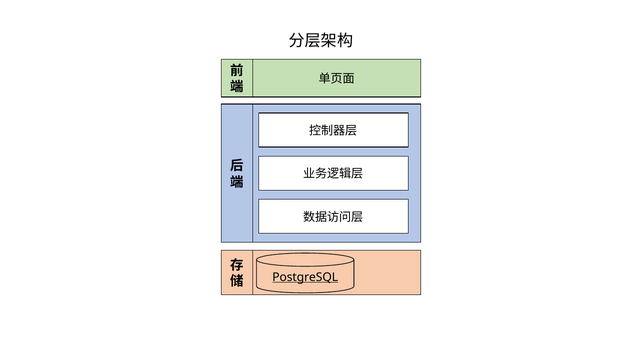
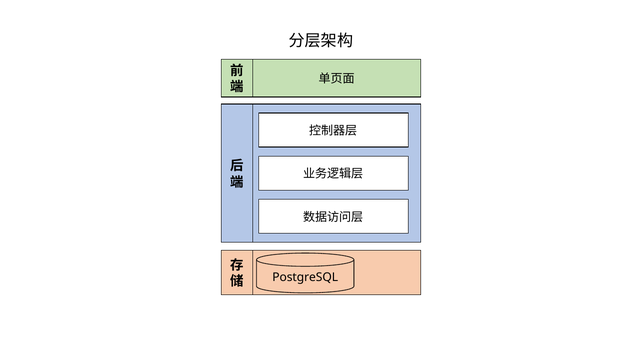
PostgreSQL underline: present -> none (305, 277)
